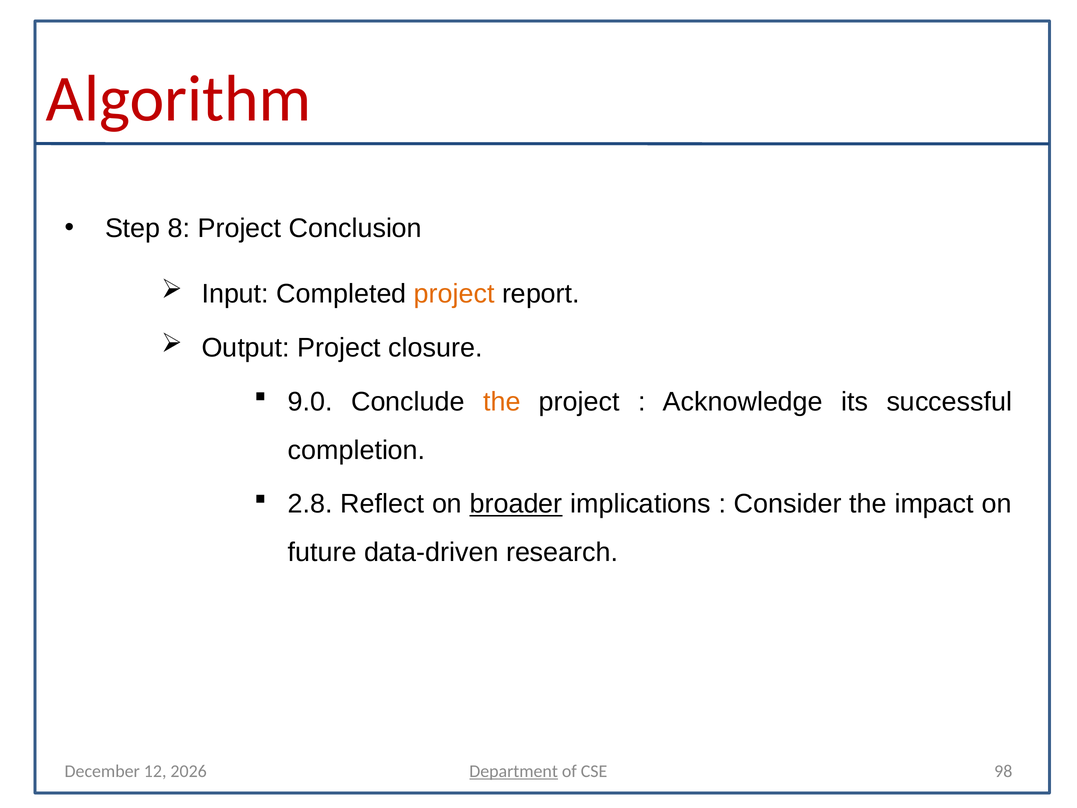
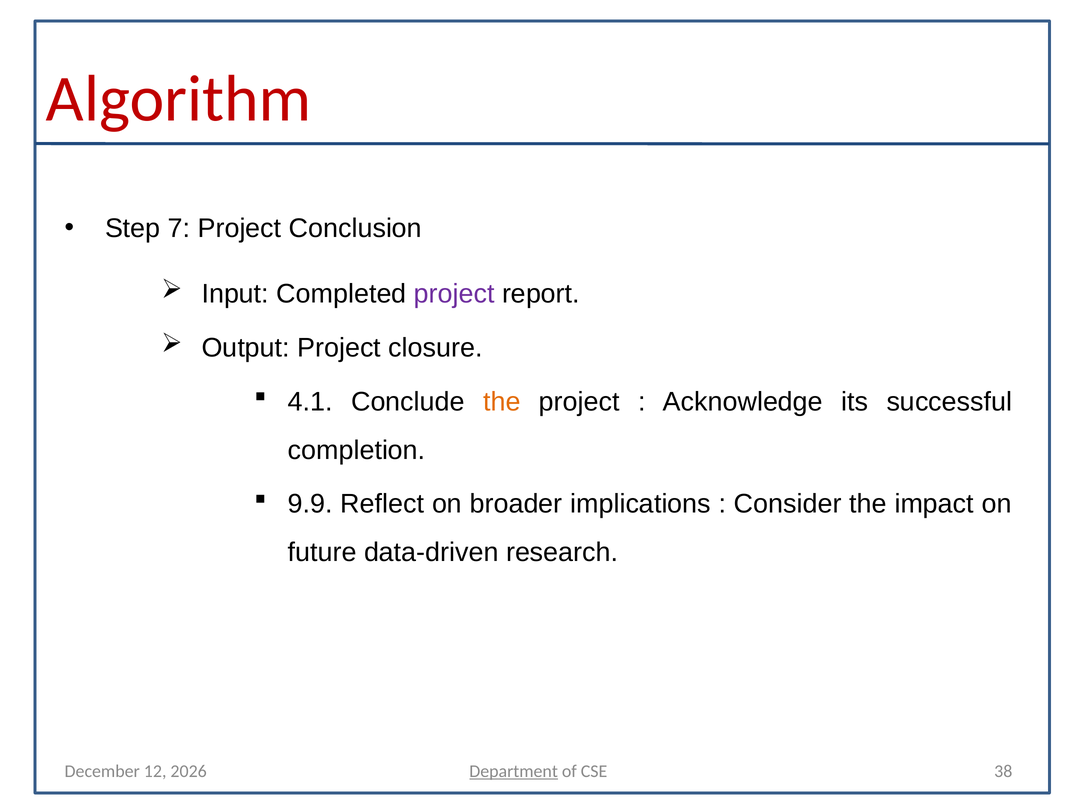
8: 8 -> 7 (179, 228)
project colour: orange -> purple (454, 294)
9.0: 9.0 -> 4.1 (310, 402)
2.8: 2.8 -> 9.9 (310, 504)
broader underline: present -> none (516, 504)
98: 98 -> 38 (1003, 771)
